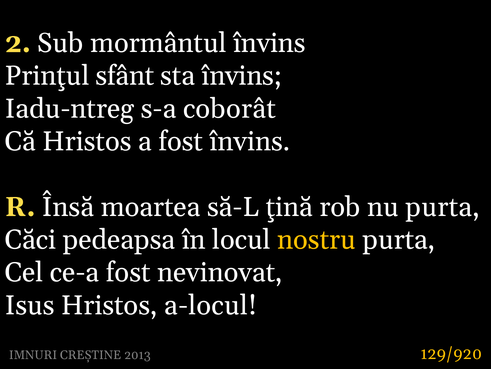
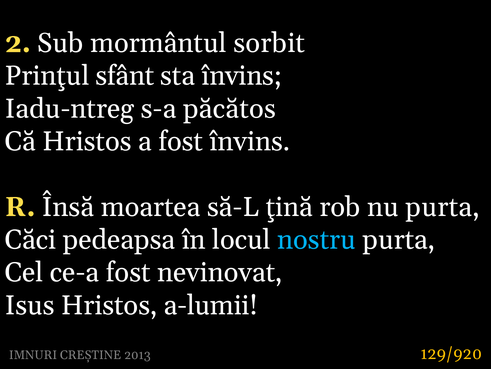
mormântul învins: învins -> sorbit (269, 43)
coborât: coborât -> păcătos (229, 108)
nostru colour: yellow -> light blue (317, 239)
a-locul: a-locul -> a-lumii (211, 305)
